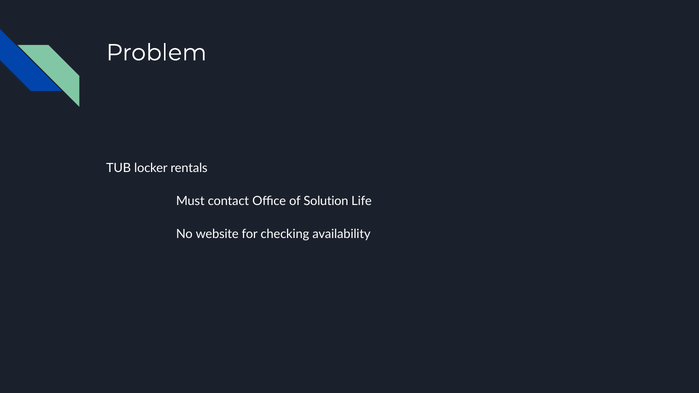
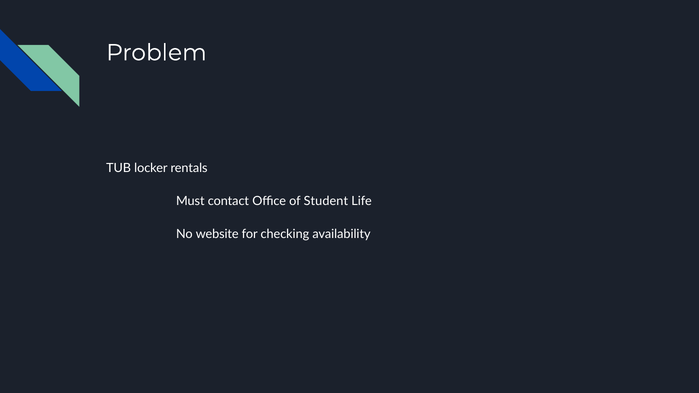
Solution: Solution -> Student (326, 201)
